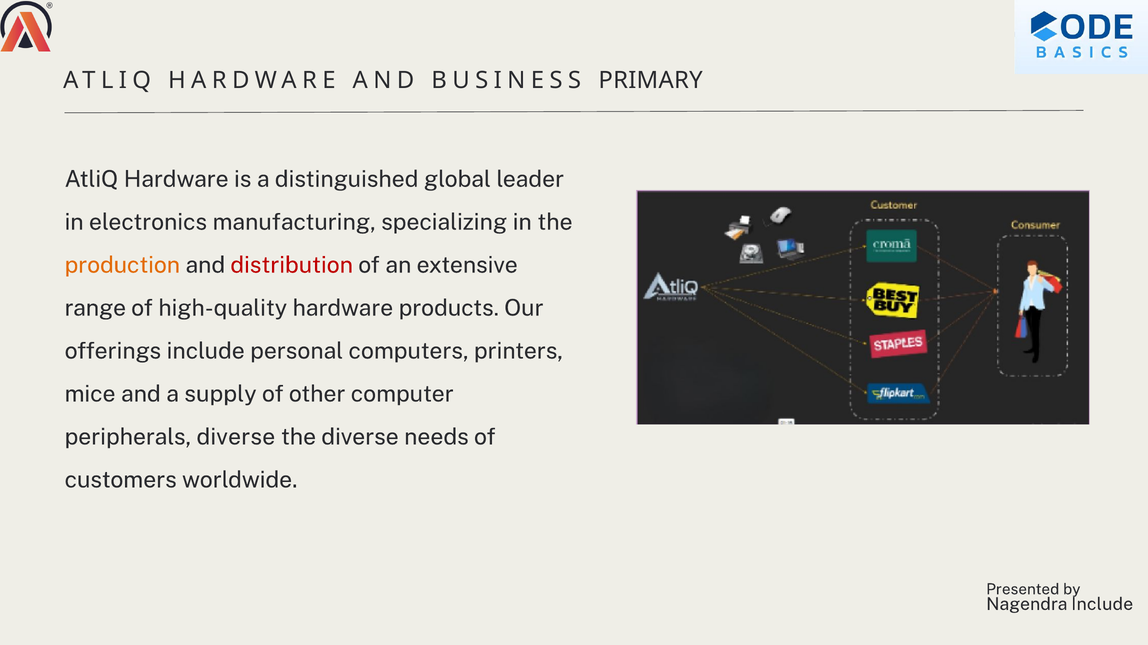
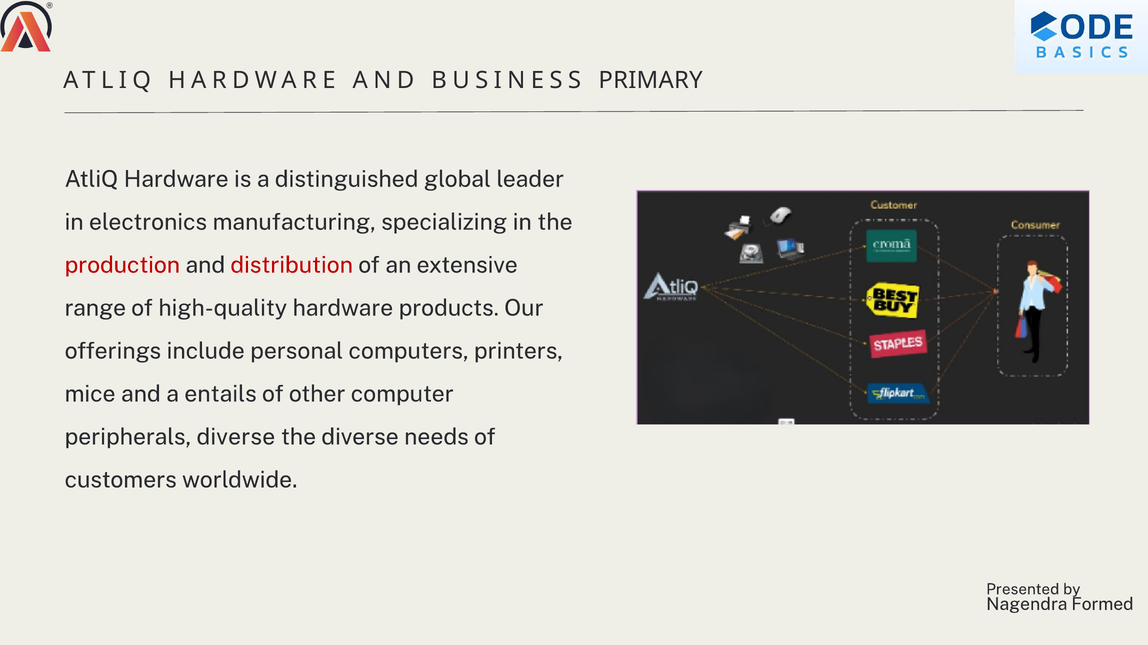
production colour: orange -> red (122, 265)
supply: supply -> entails (220, 394)
Nagendra Include: Include -> Formed (1102, 605)
